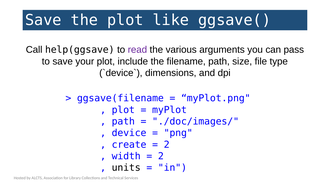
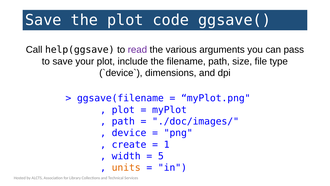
like: like -> code (171, 20)
2: 2 -> 1 (167, 144)
2: 2 -> 5 (161, 156)
units colour: black -> orange (126, 167)
